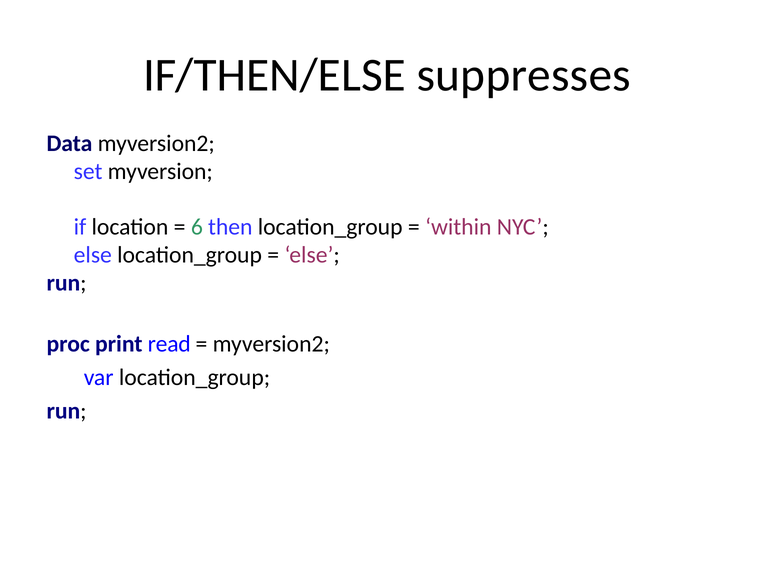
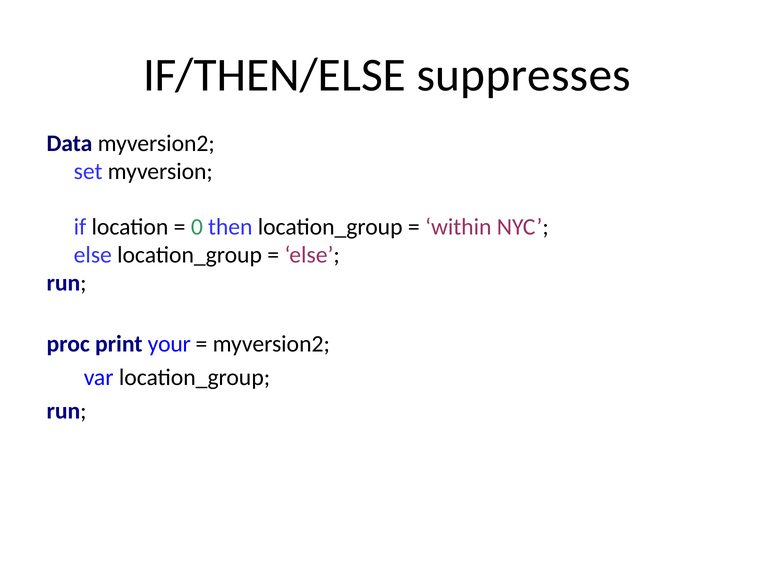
6: 6 -> 0 (197, 227)
read: read -> your (169, 344)
